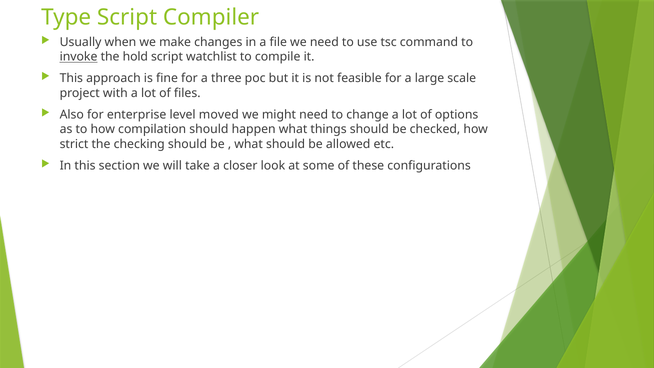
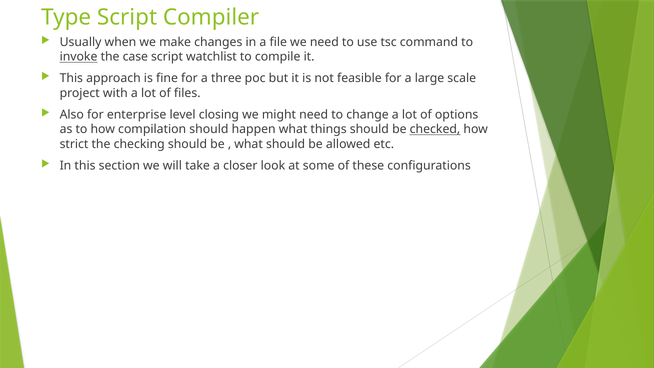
hold: hold -> case (135, 57)
moved: moved -> closing (219, 115)
checked underline: none -> present (435, 129)
